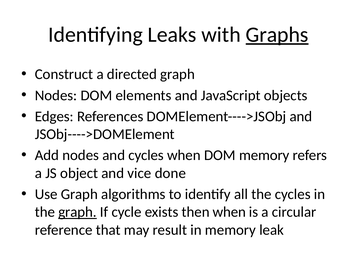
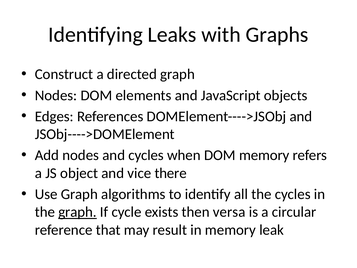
Graphs underline: present -> none (277, 35)
done: done -> there (171, 173)
then when: when -> versa (229, 212)
